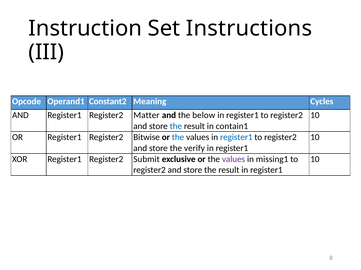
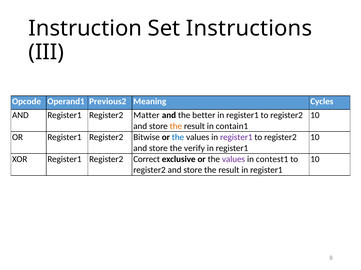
Constant2: Constant2 -> Previous2 (108, 102)
below: below -> better (204, 115)
the colour: blue -> orange (176, 126)
register1 colour: blue -> purple (236, 137)
Submit: Submit -> Correct (147, 159)
missing1: missing1 -> contest1 (272, 159)
